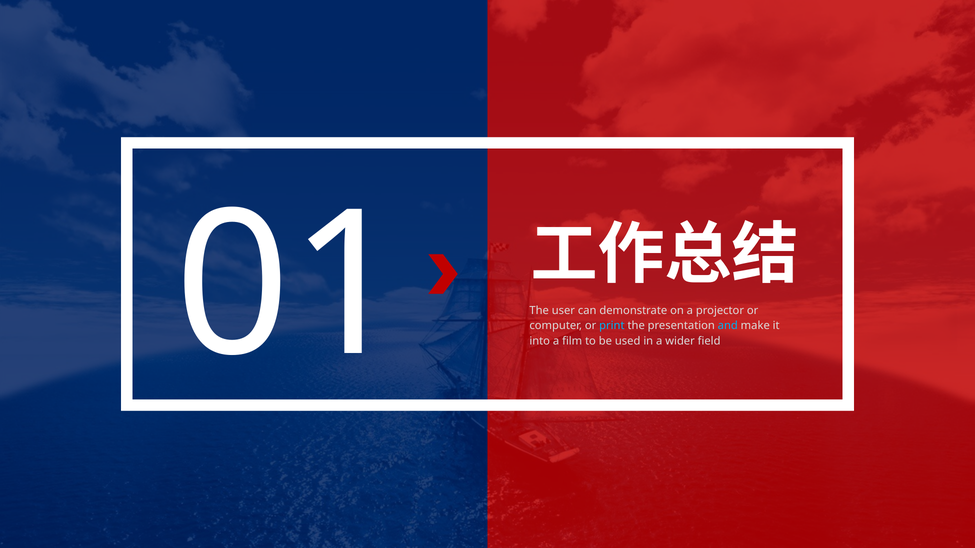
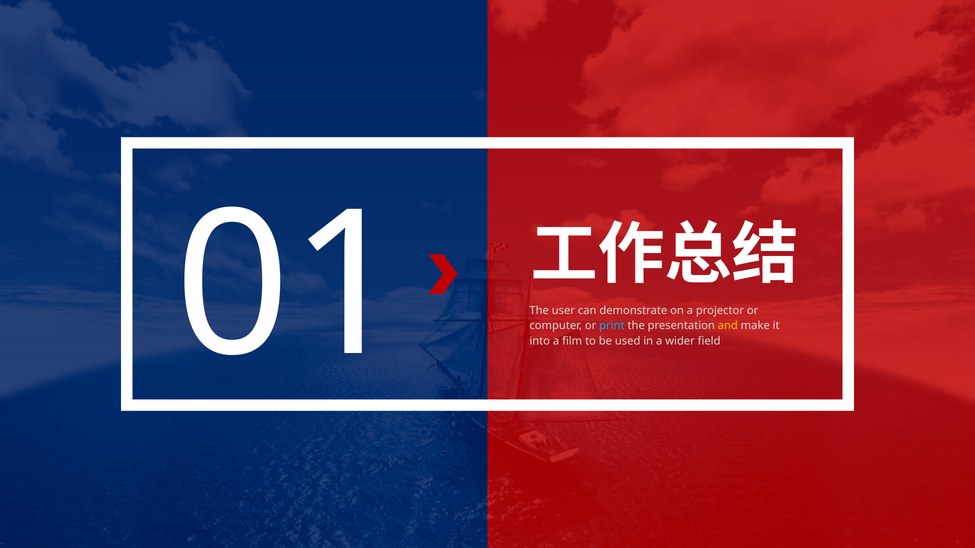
and colour: light blue -> yellow (728, 326)
